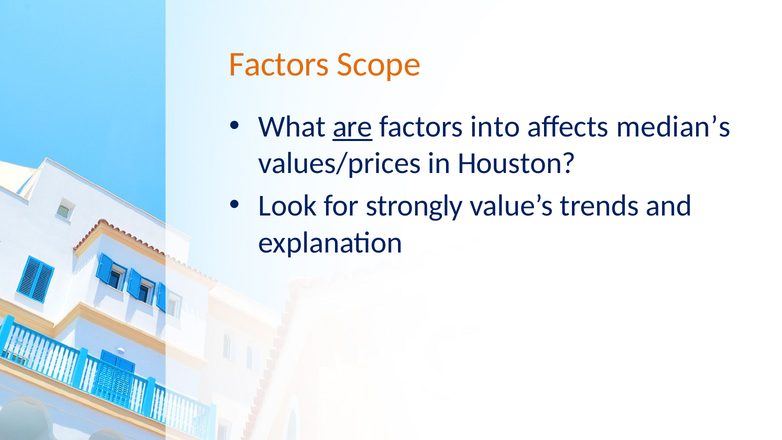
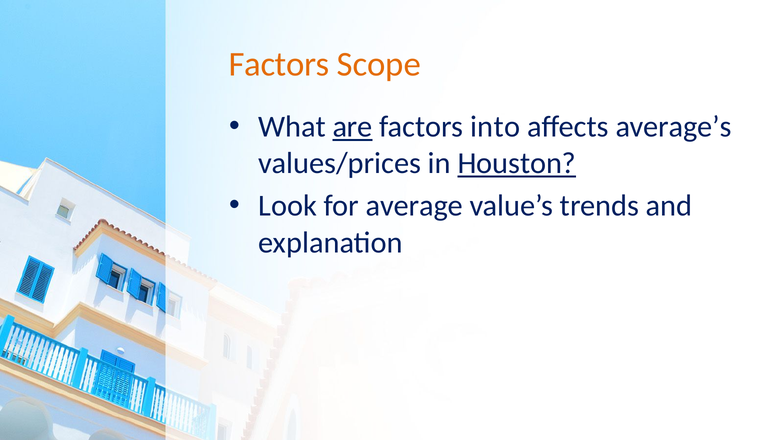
median’s: median’s -> average’s (673, 127)
Houston underline: none -> present (517, 163)
strongly: strongly -> average (414, 206)
